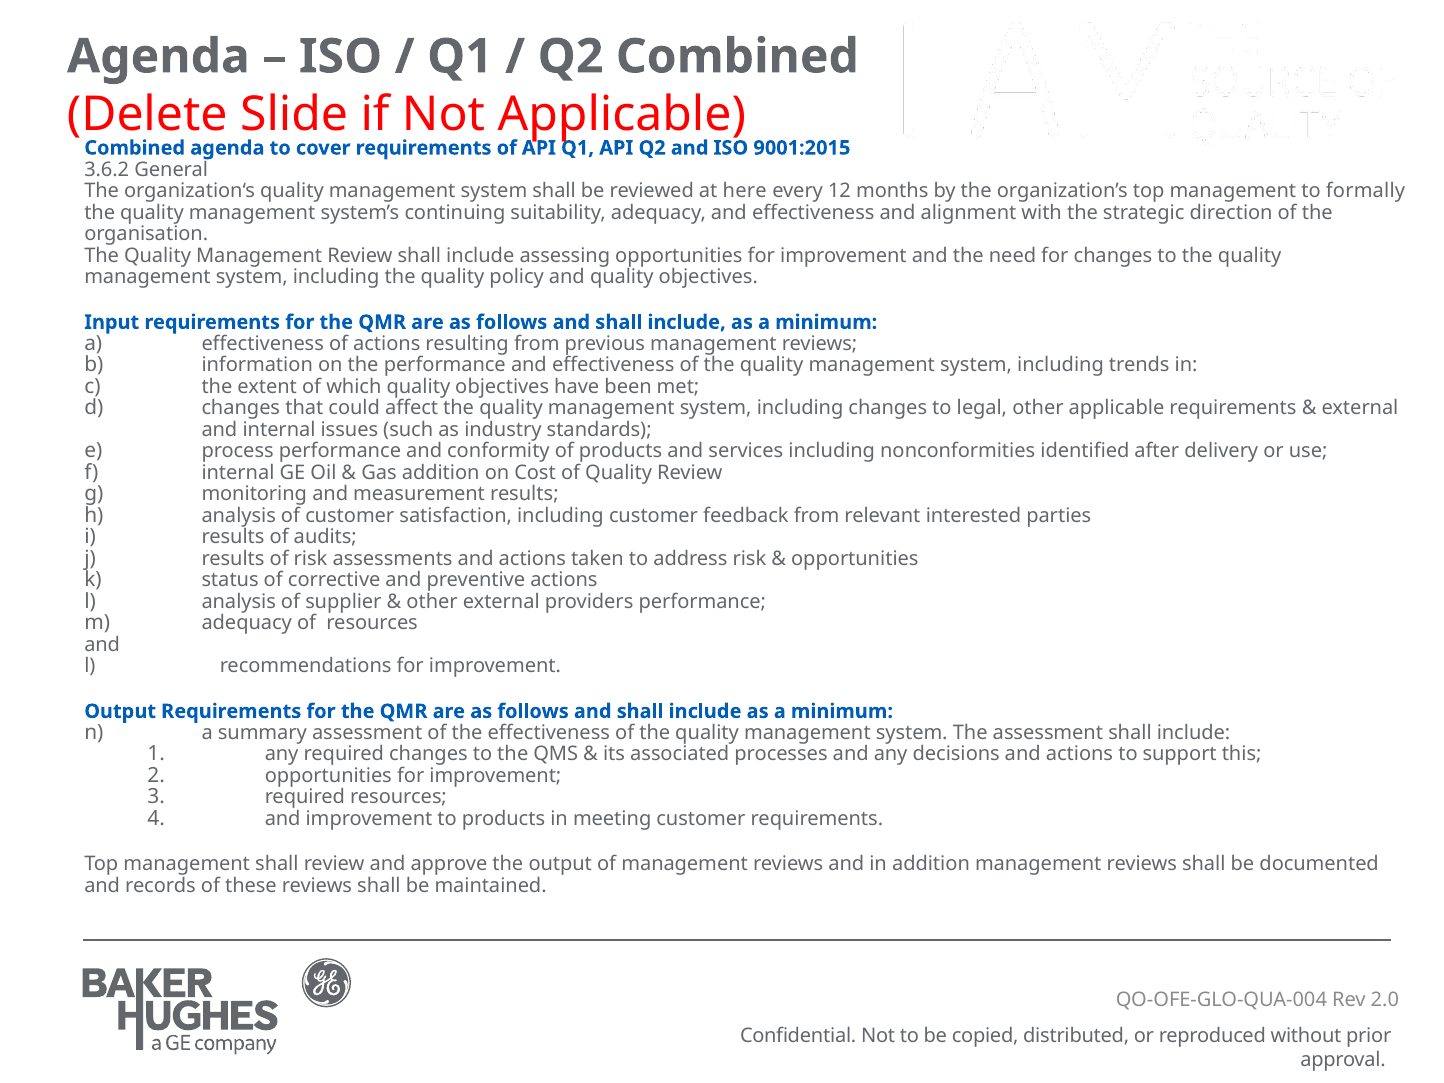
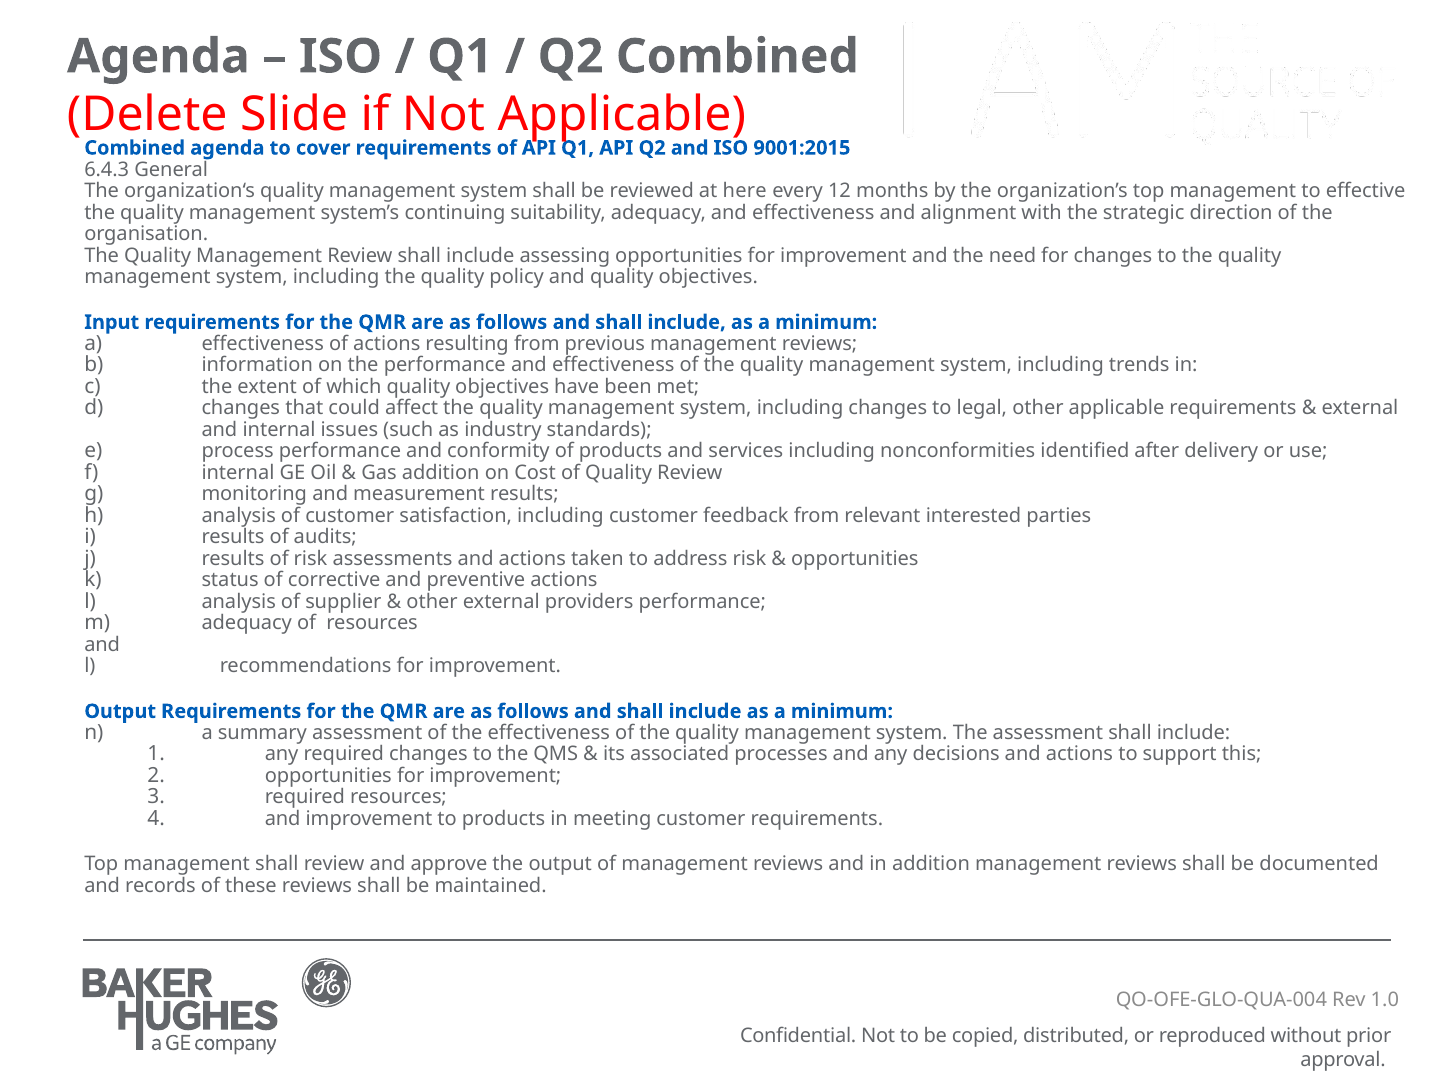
3.6.2: 3.6.2 -> 6.4.3 (107, 169)
formally: formally -> effective (1366, 191)
2.0: 2.0 -> 1.0 (1385, 1000)
